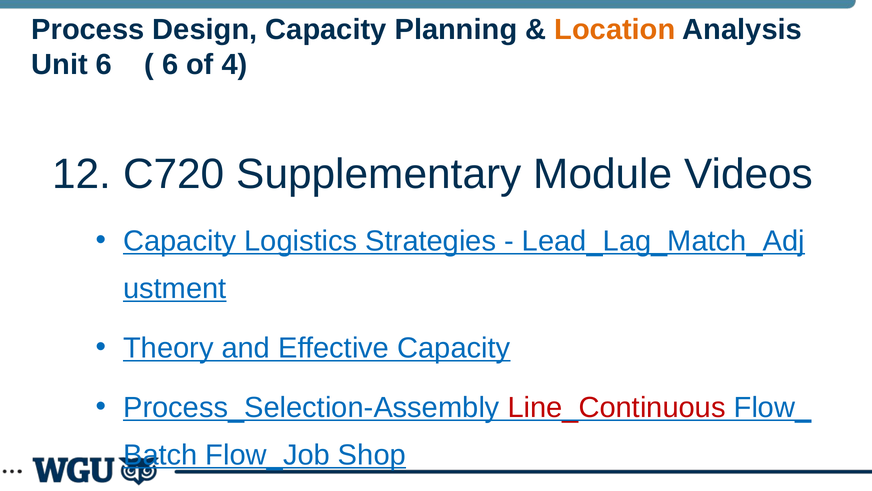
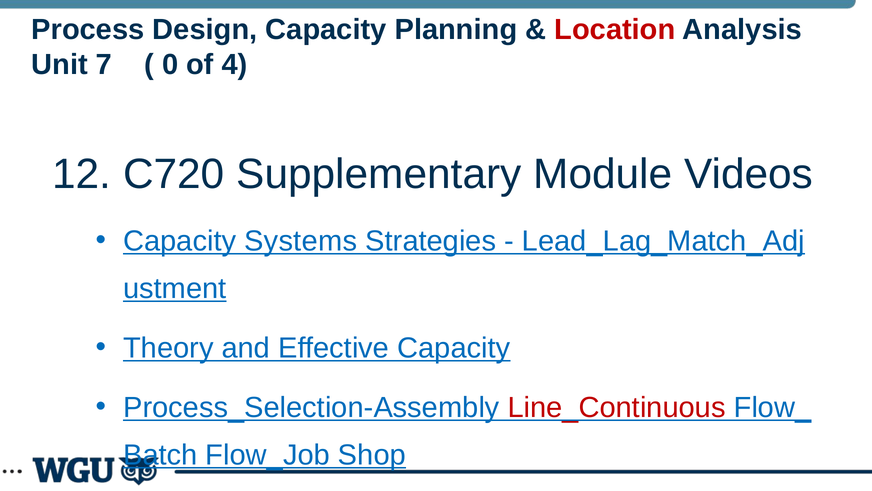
Location colour: orange -> red (615, 30)
Unit 6: 6 -> 7 (104, 64)
6: 6 -> 0 (170, 64)
Logistics: Logistics -> Systems (301, 241)
